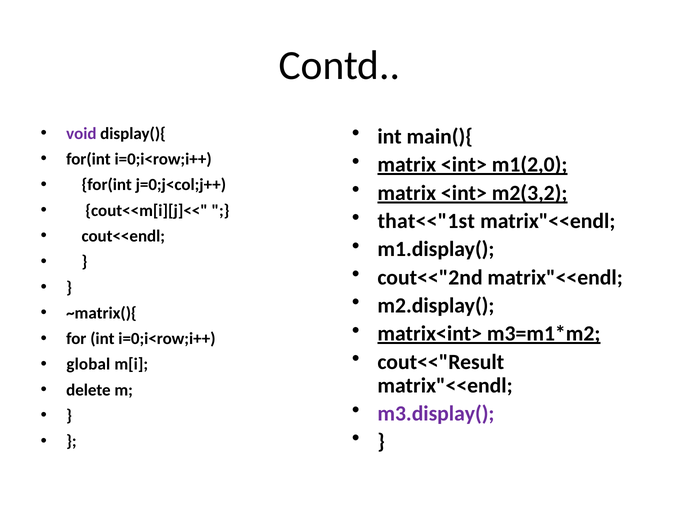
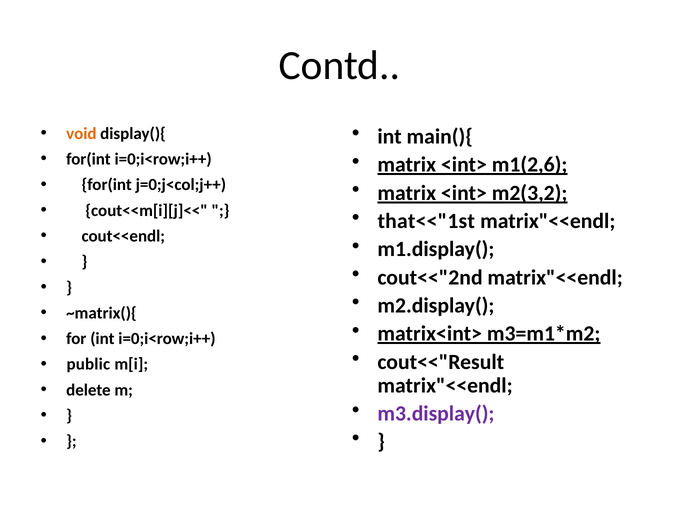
void colour: purple -> orange (81, 134)
m1(2,0: m1(2,0 -> m1(2,6 (530, 165)
global: global -> public (88, 365)
